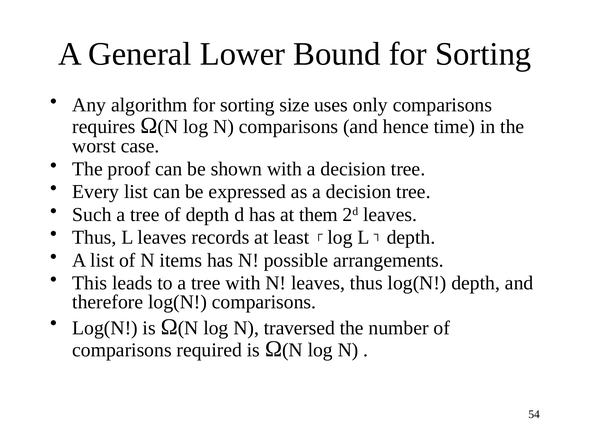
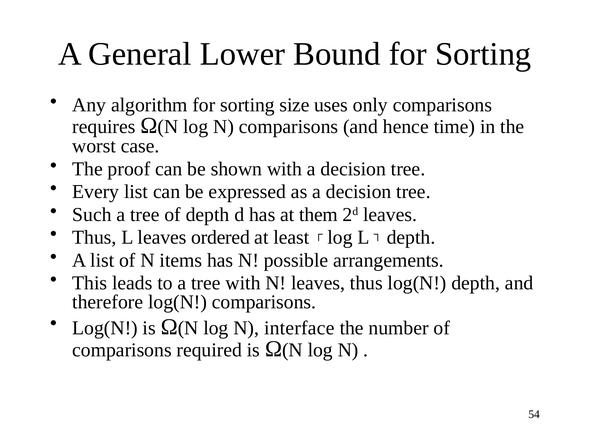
records: records -> ordered (221, 237)
traversed: traversed -> interface (299, 328)
